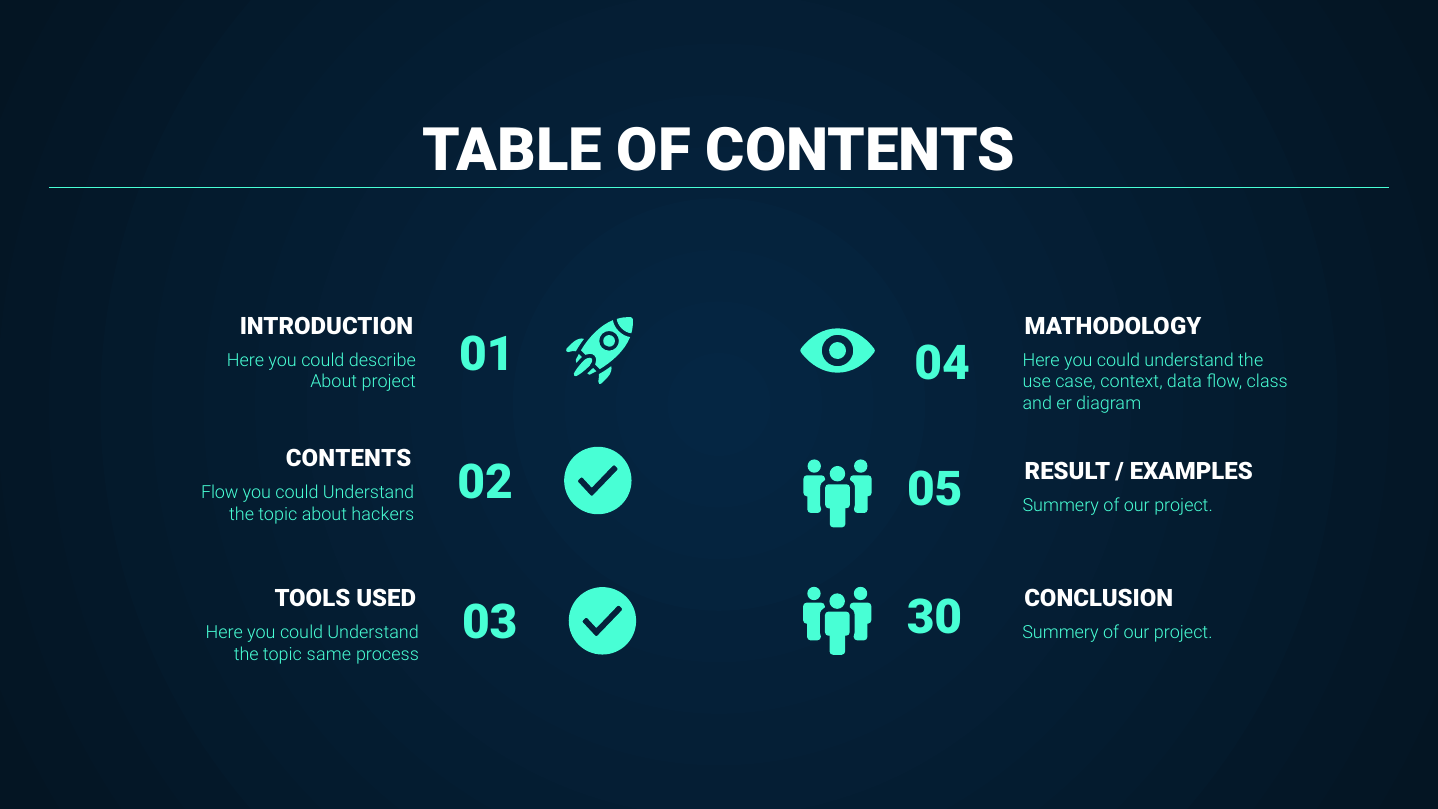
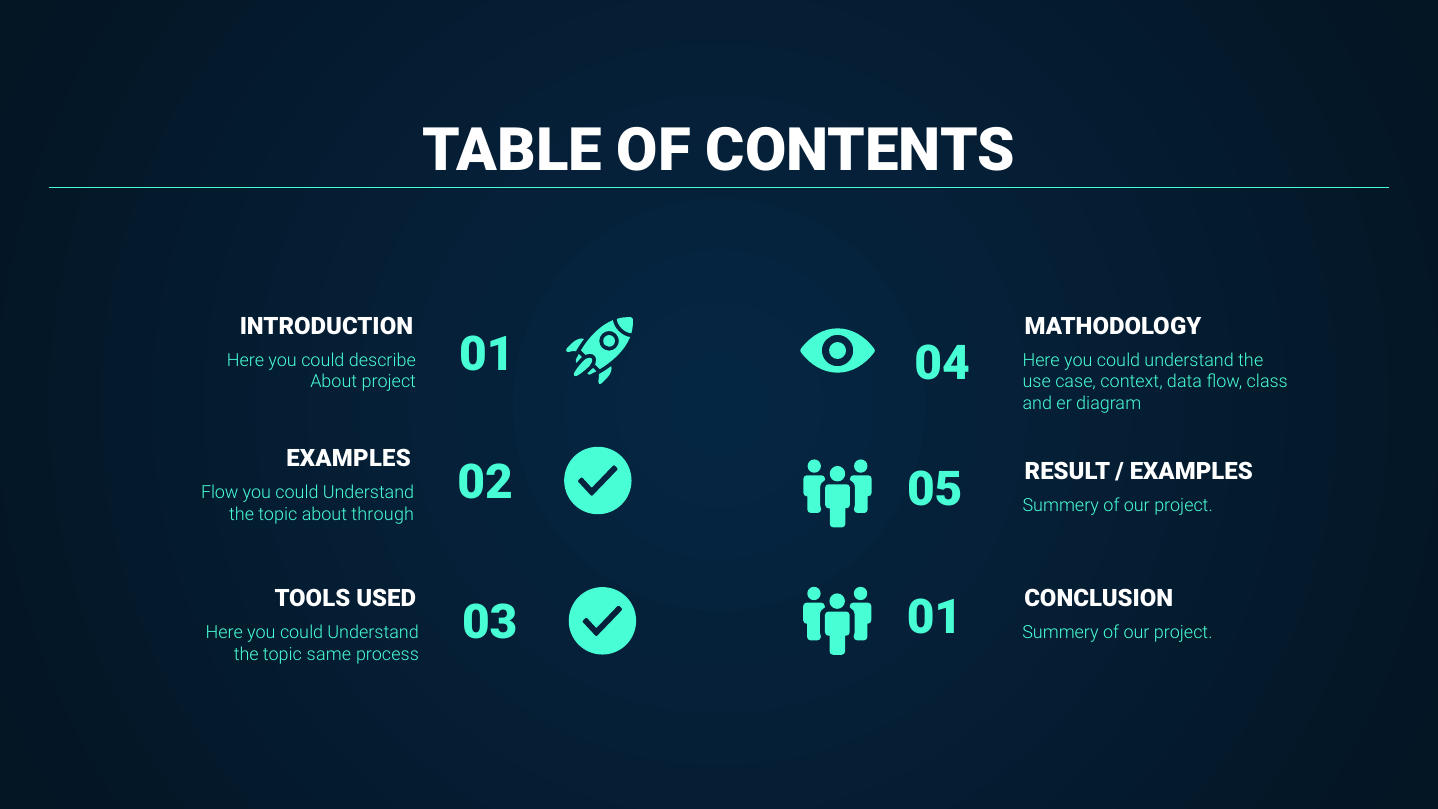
CONTENTS: CONTENTS -> EXAMPLES (349, 459)
hackers: hackers -> through (383, 514)
USED 30: 30 -> 01 (935, 617)
